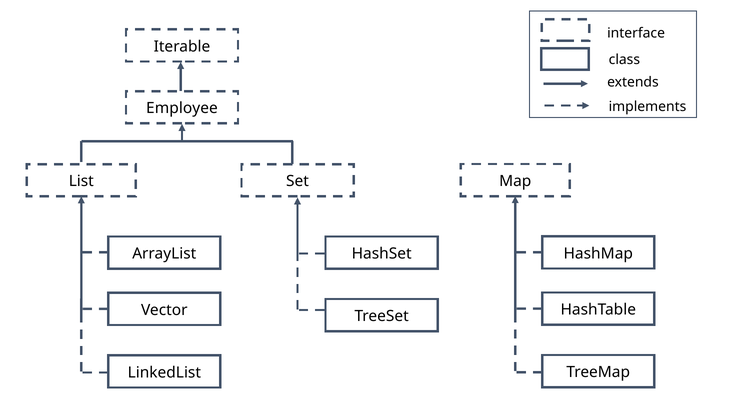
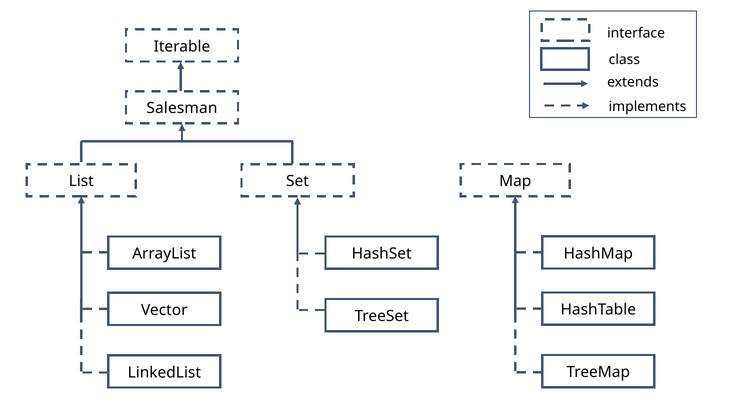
Employee: Employee -> Salesman (182, 108)
